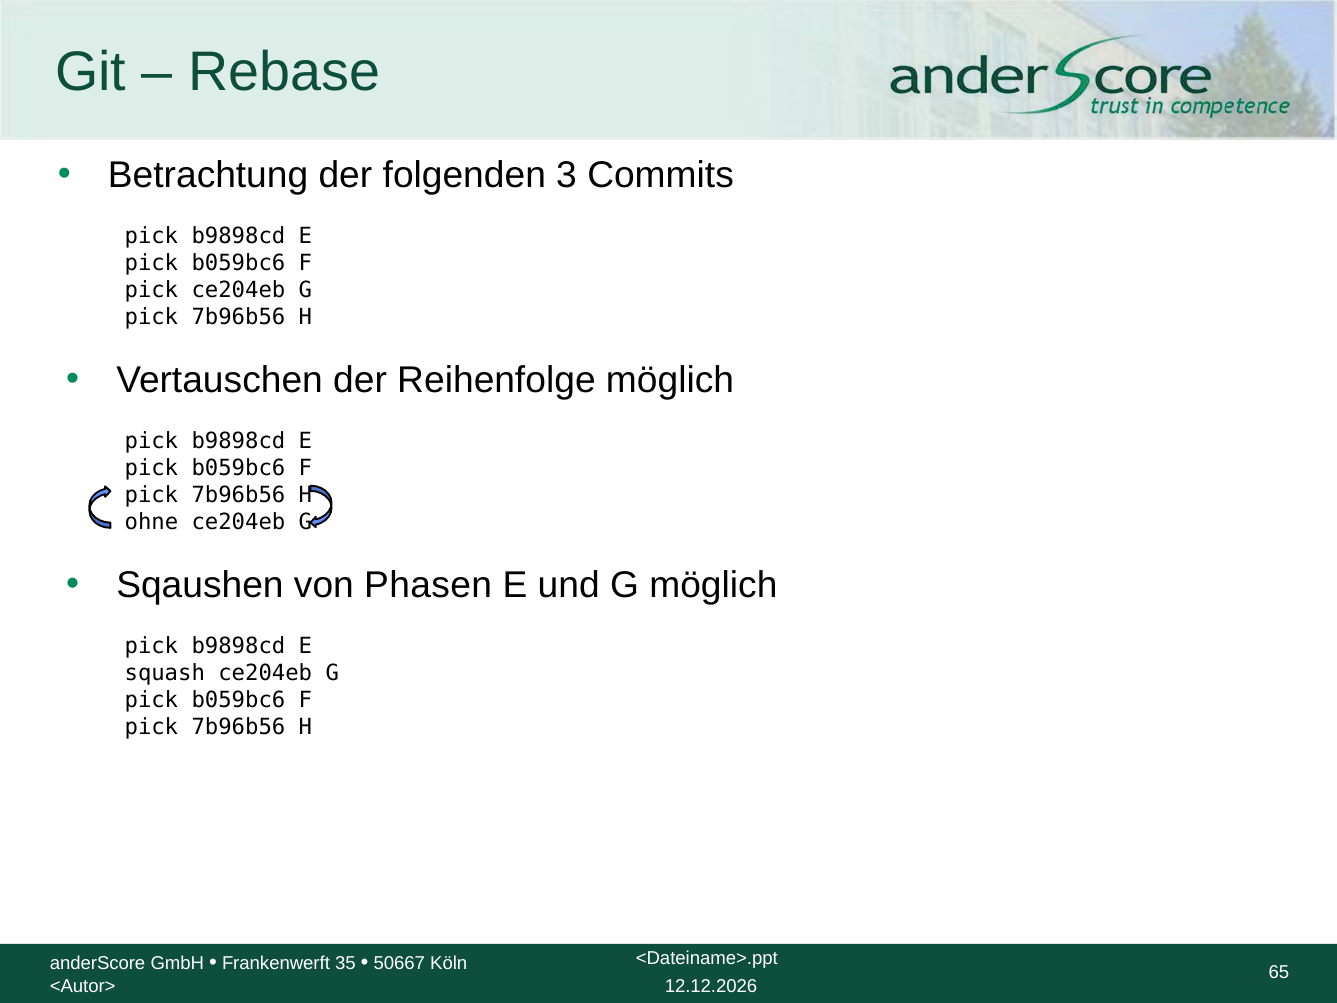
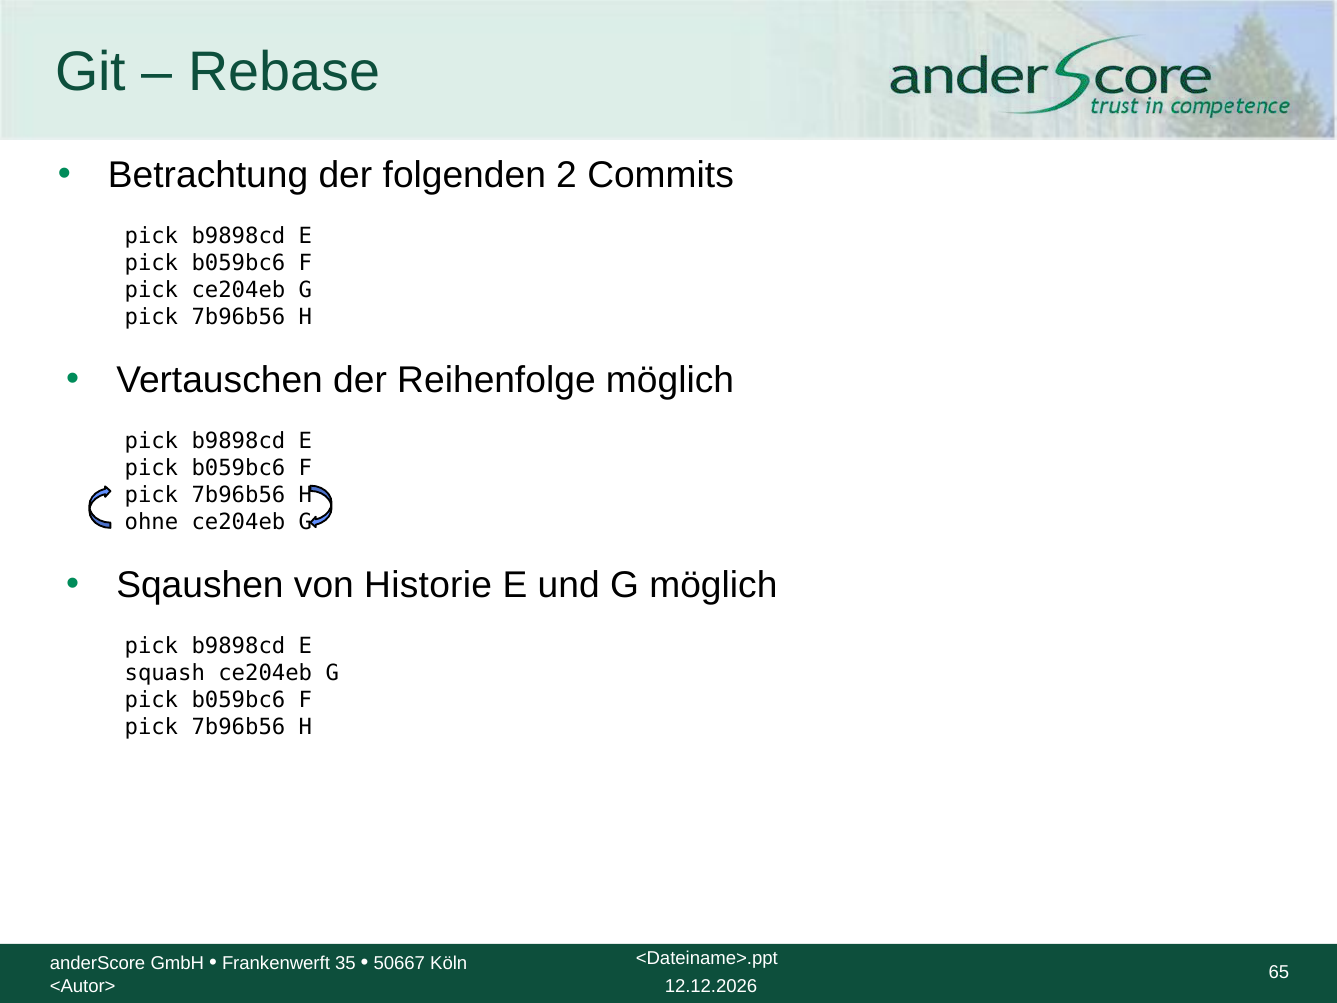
3: 3 -> 2 (567, 175)
Phasen: Phasen -> Historie (428, 585)
